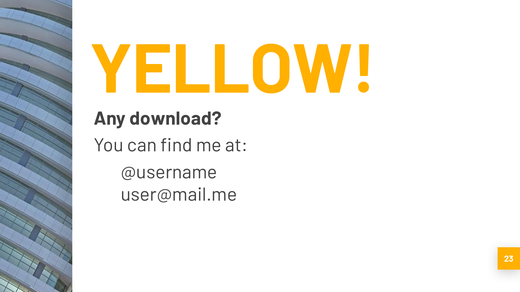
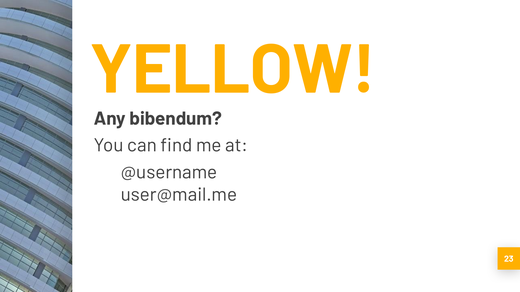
download: download -> bibendum (176, 119)
